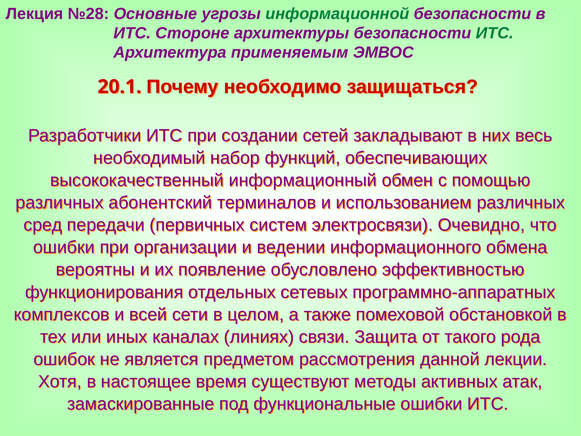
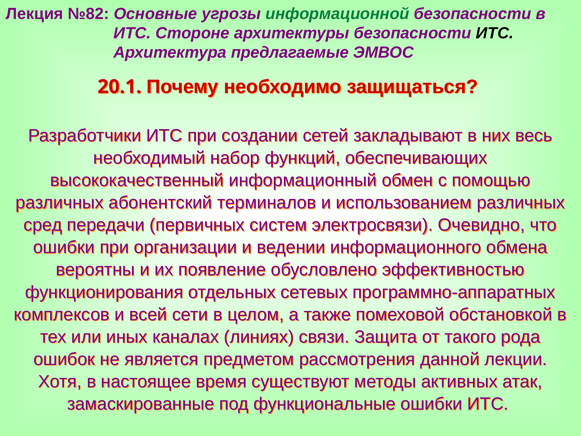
№28: №28 -> №82 (88, 14)
ИТС colour: green -> black (495, 33)
применяемым: применяемым -> предлагаемые (290, 52)
